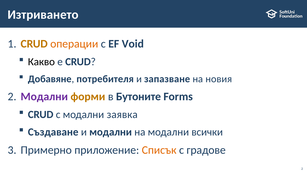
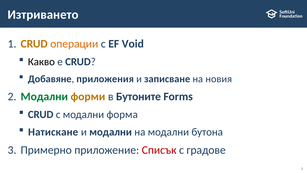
потребителя: потребителя -> приложения (105, 79)
запазване: запазване -> записване (167, 79)
Модални colour: purple -> green (44, 96)
заявка: заявка -> форма (122, 114)
Създаване: Създаване -> Натискане (53, 132)
всички: всички -> бутона (207, 132)
Списък colour: orange -> red (159, 150)
